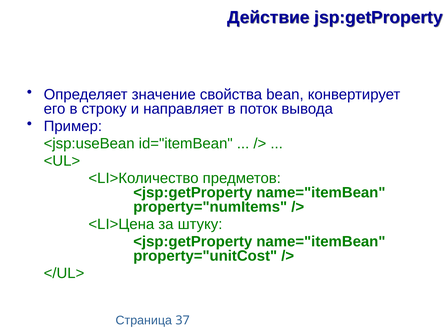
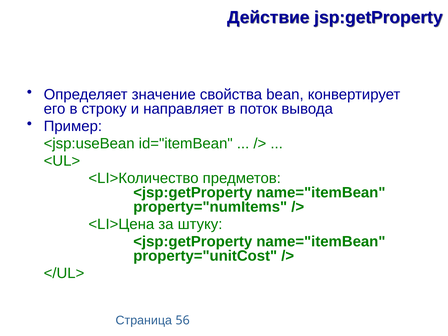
37: 37 -> 56 (183, 320)
